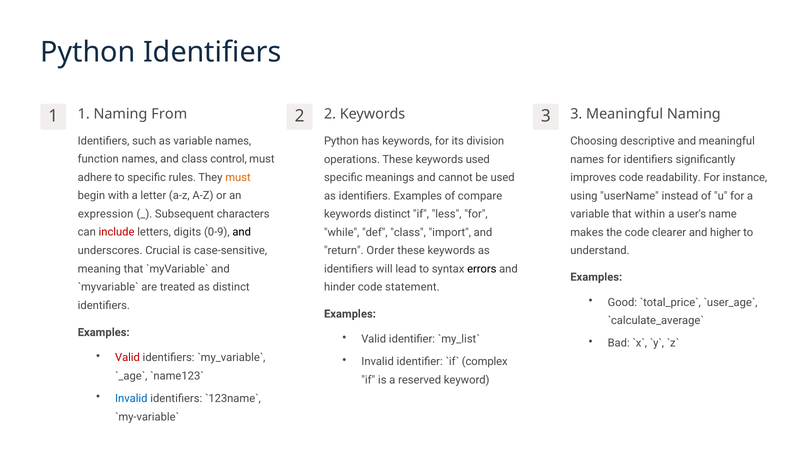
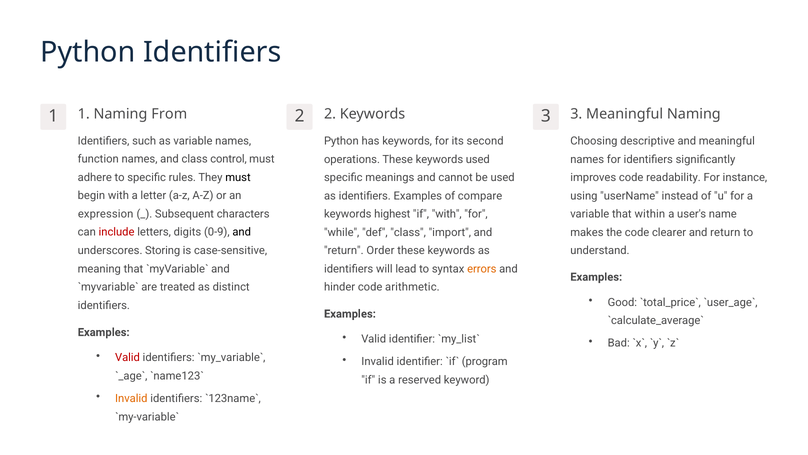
division: division -> second (485, 141)
must colour: orange -> black (238, 177)
keywords distinct: distinct -> highest (392, 214)
if less: less -> with (447, 214)
clearer and higher: higher -> return (725, 232)
Crucial: Crucial -> Storing (163, 250)
errors colour: black -> orange (482, 269)
statement: statement -> arithmetic (412, 287)
complex: complex -> program (485, 361)
Invalid colour: blue -> orange (131, 398)
